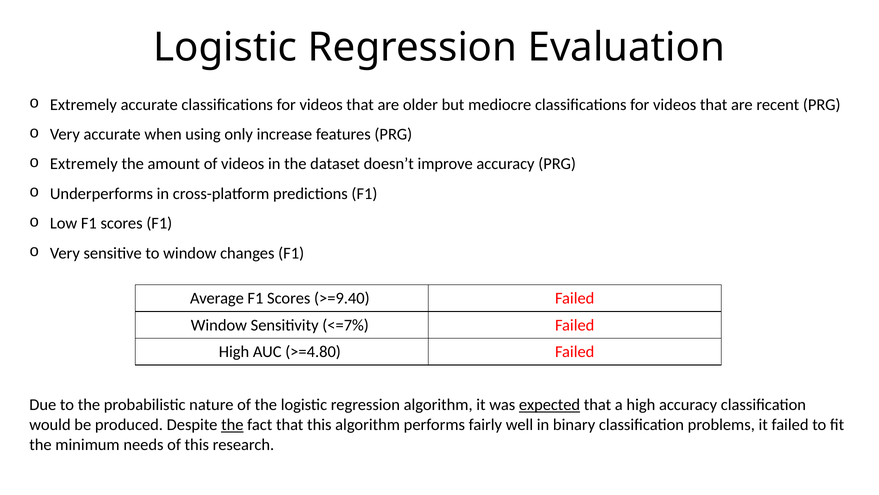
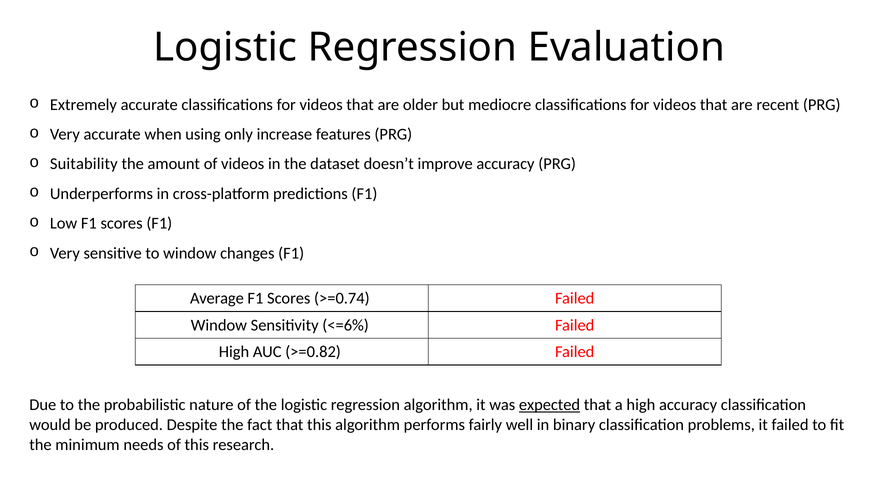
Extremely: Extremely -> Suitability (84, 164)
>=9.40: >=9.40 -> >=0.74 (342, 298)
<=7%: <=7% -> <=6% (346, 325)
>=4.80: >=4.80 -> >=0.82 (313, 351)
the underline: present -> none (232, 424)
